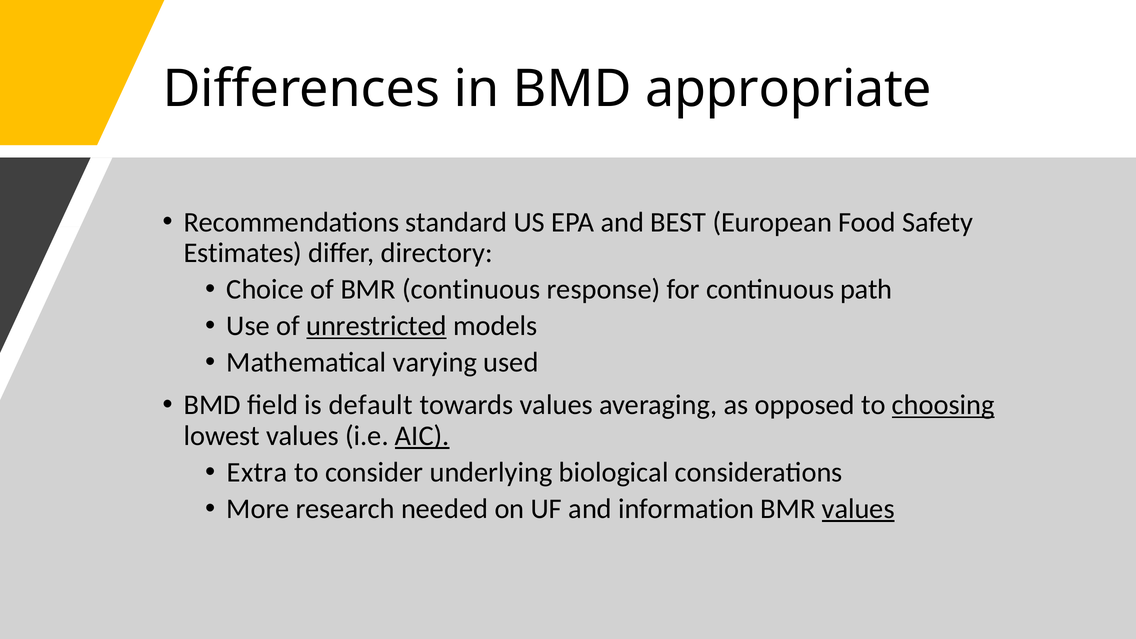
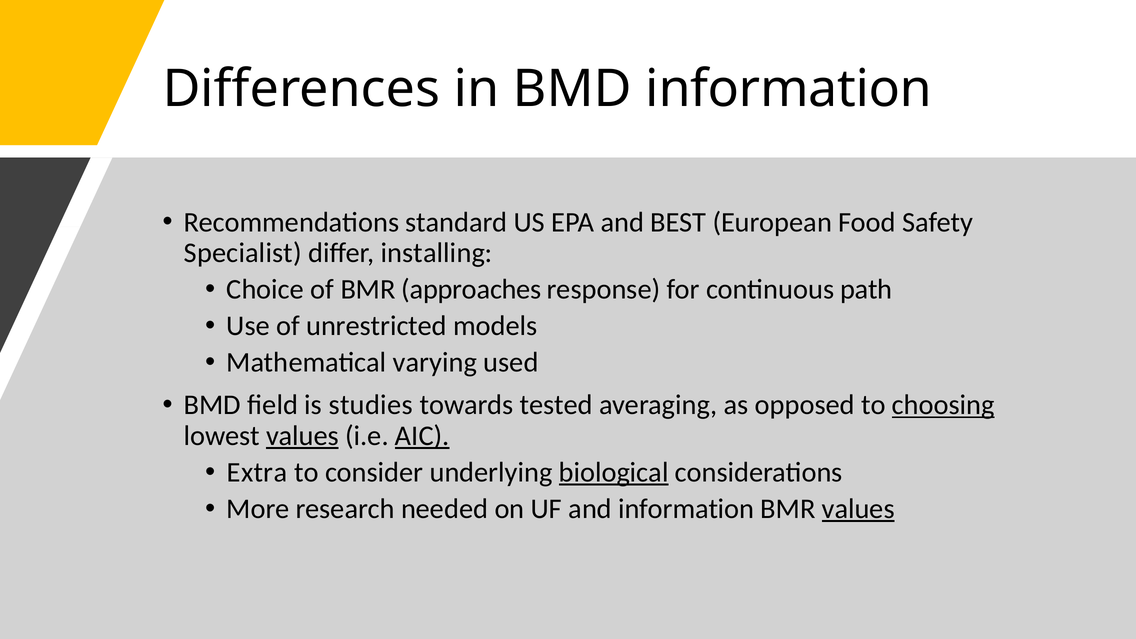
BMD appropriate: appropriate -> information (789, 89)
Estimates: Estimates -> Specialist (243, 253)
directory: directory -> installing (437, 253)
BMR continuous: continuous -> approaches (471, 289)
unrestricted underline: present -> none (377, 326)
default: default -> studies (371, 405)
towards values: values -> tested (556, 405)
values underline: none -> present (302, 436)
biological underline: none -> present (614, 472)
